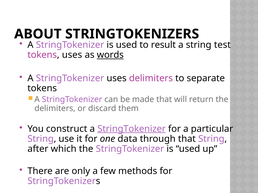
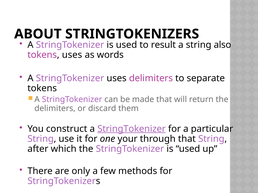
test: test -> also (222, 45)
words underline: present -> none (110, 55)
data: data -> your (128, 139)
